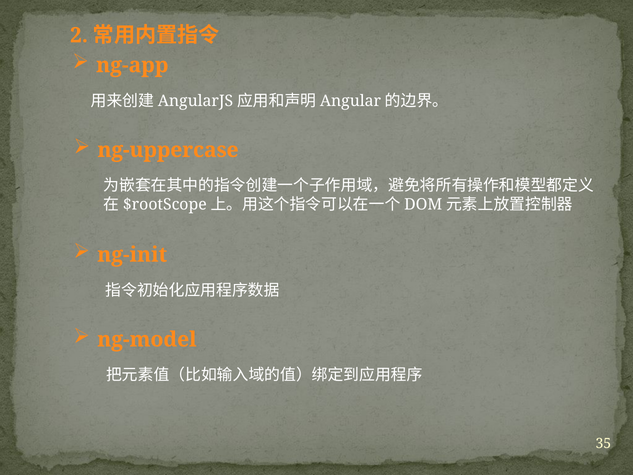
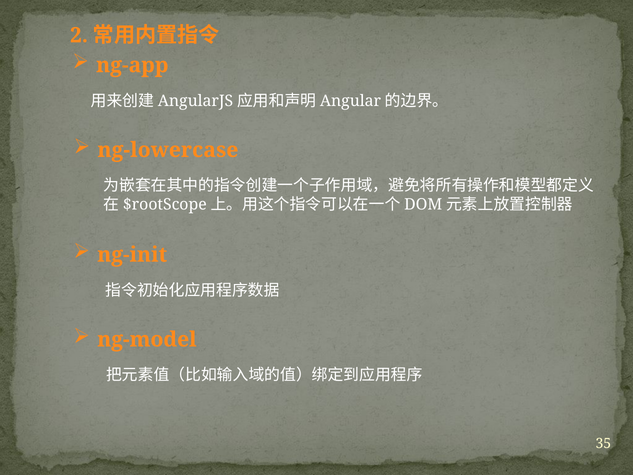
ng-uppercase: ng-uppercase -> ng-lowercase (168, 150)
